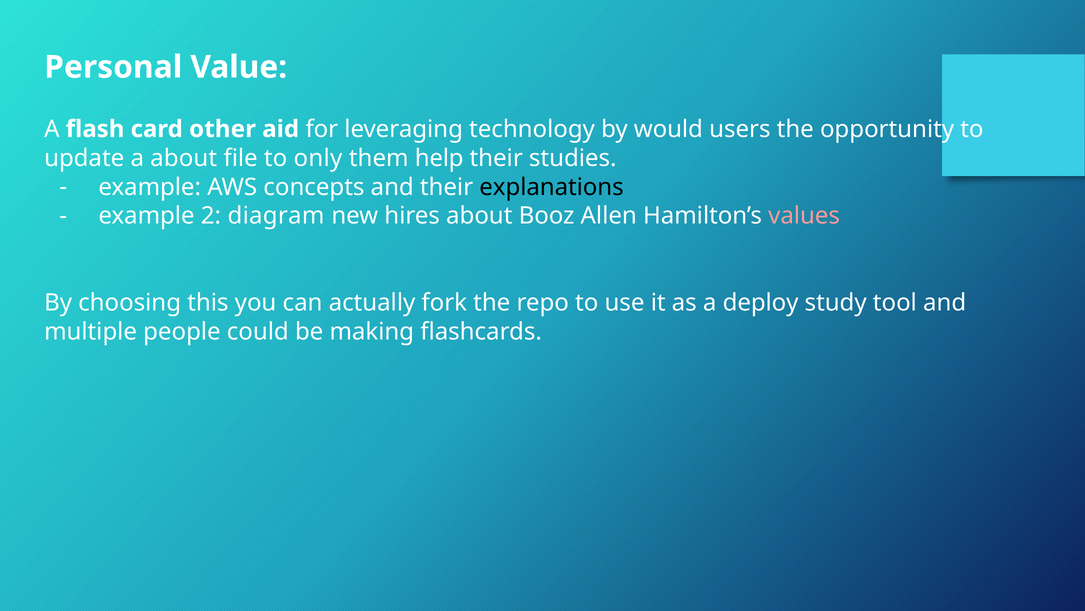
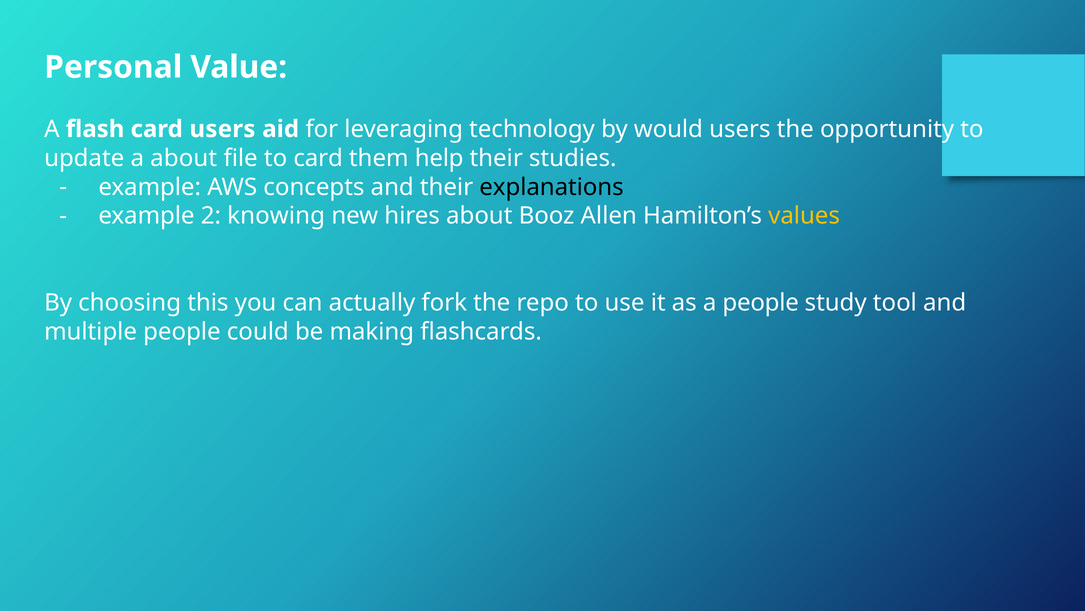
card other: other -> users (222, 129)
to only: only -> card (318, 158)
diagram: diagram -> knowing (276, 216)
values colour: pink -> yellow (804, 216)
a deploy: deploy -> people (761, 303)
